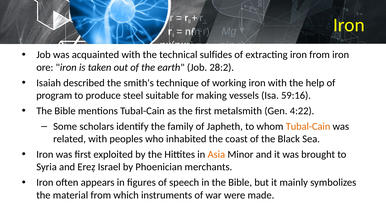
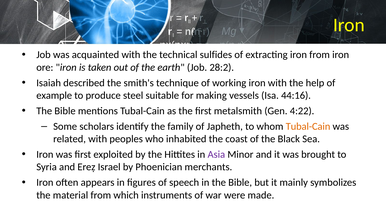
program: program -> example (54, 95)
59:16: 59:16 -> 44:16 (296, 95)
Asia colour: orange -> purple (216, 155)
